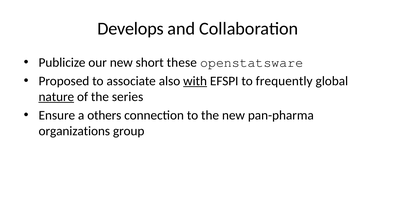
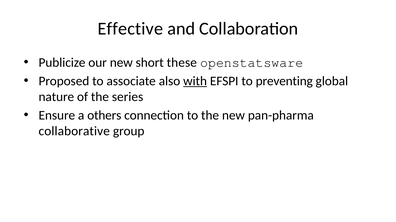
Develops: Develops -> Effective (130, 29)
frequently: frequently -> preventing (284, 81)
nature underline: present -> none (56, 97)
organizations: organizations -> collaborative (74, 131)
